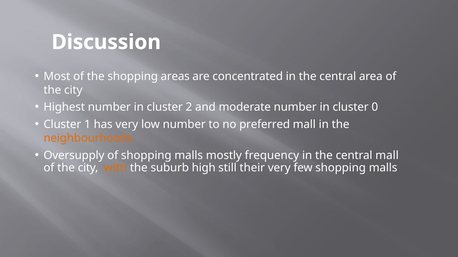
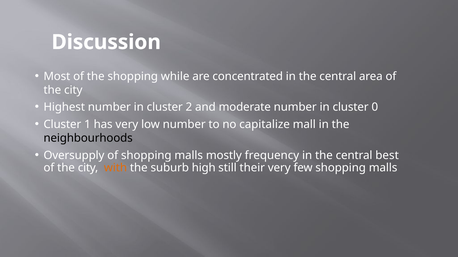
areas: areas -> while (175, 77)
preferred: preferred -> capitalize (265, 125)
neighbourhoods colour: orange -> black (88, 138)
central mall: mall -> best (387, 156)
